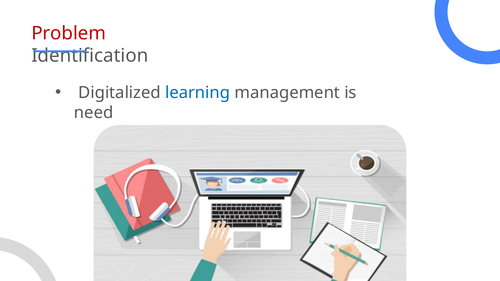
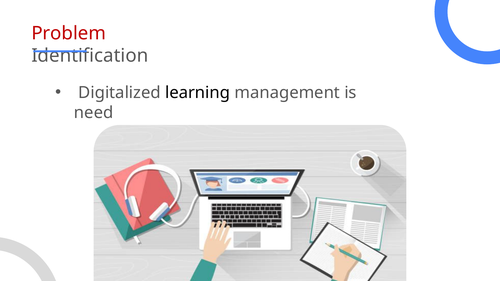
learning colour: blue -> black (198, 93)
